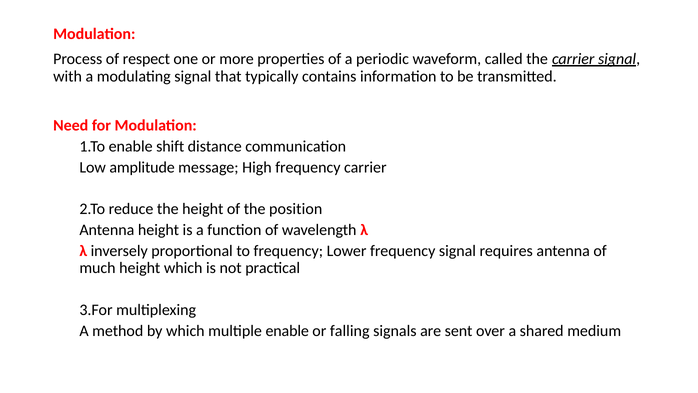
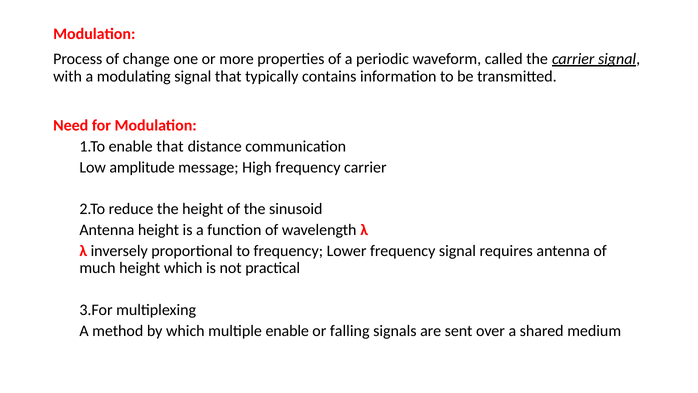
respect: respect -> change (146, 59)
enable shift: shift -> that (170, 146)
position: position -> sinusoid (296, 209)
